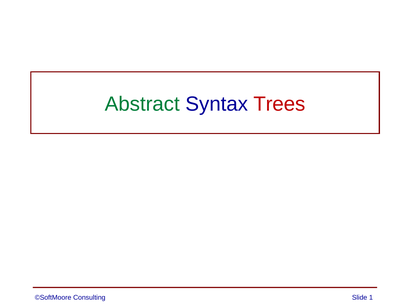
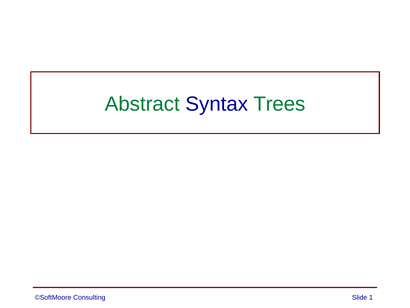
Trees colour: red -> green (279, 104)
